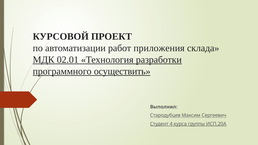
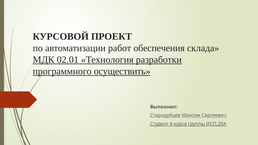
приложения: приложения -> обеспечения (159, 48)
